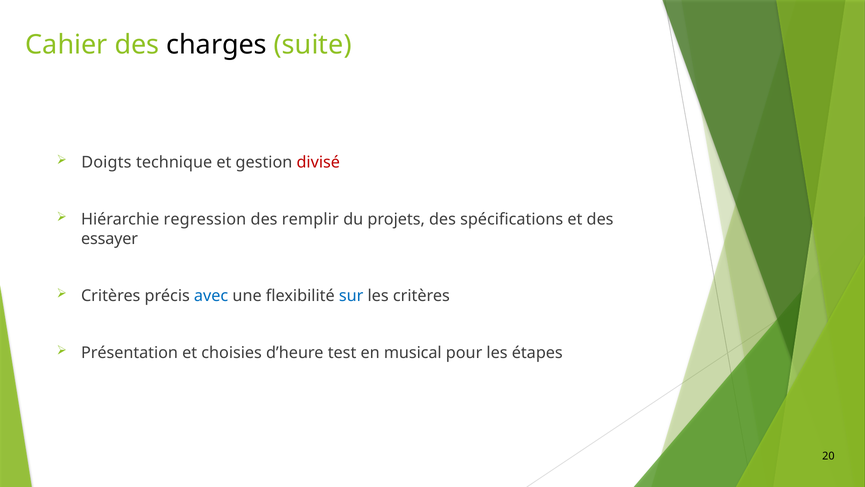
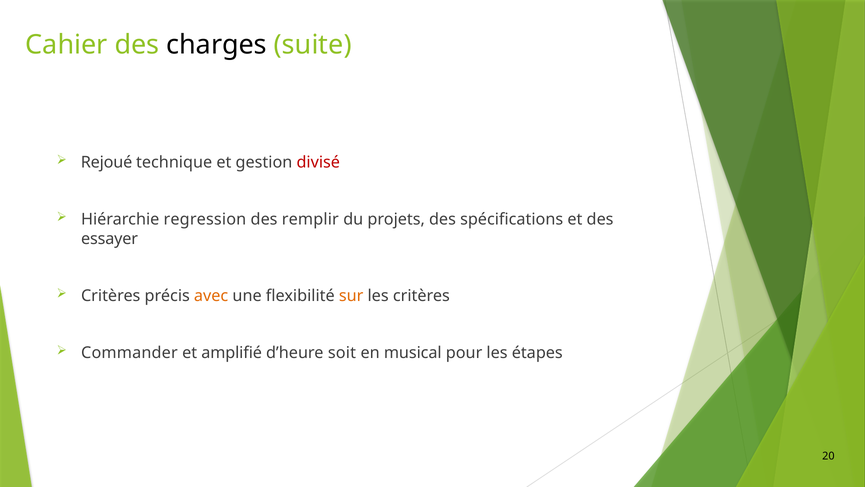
Doigts: Doigts -> Rejoué (107, 162)
avec colour: blue -> orange (211, 296)
sur colour: blue -> orange (351, 296)
Présentation: Présentation -> Commander (129, 353)
choisies: choisies -> amplifié (232, 353)
test: test -> soit (342, 353)
